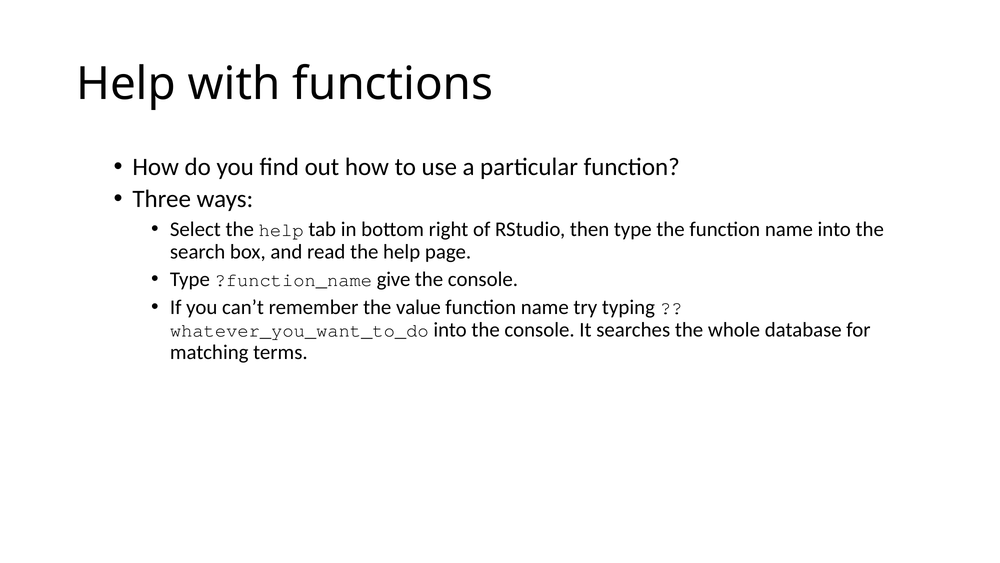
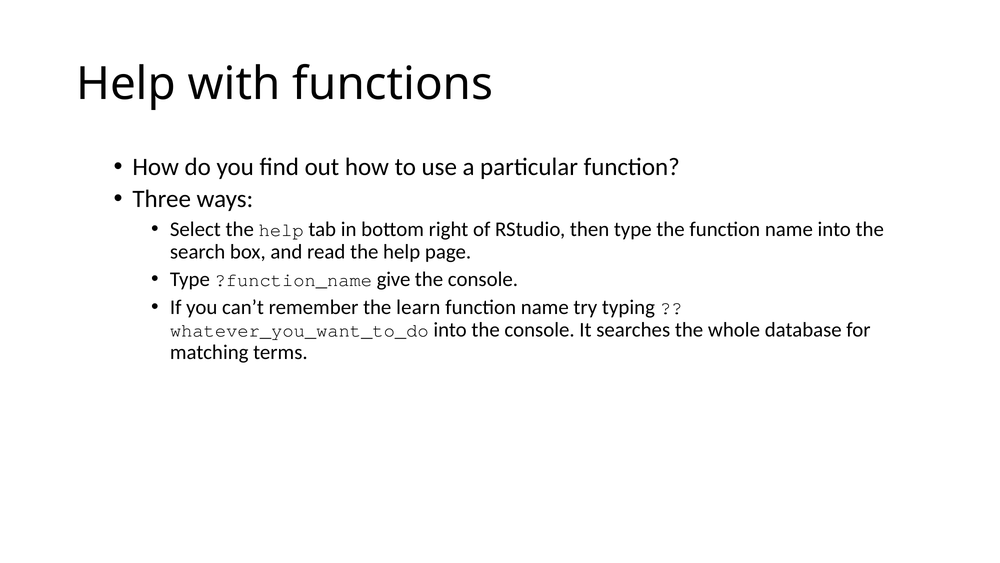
value: value -> learn (418, 307)
